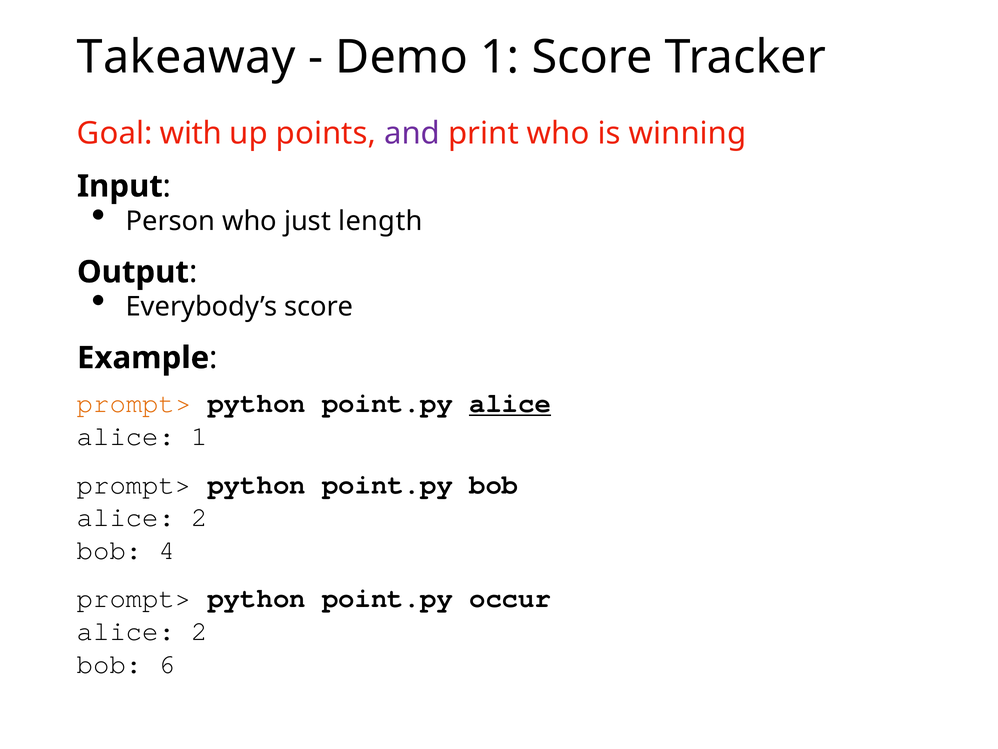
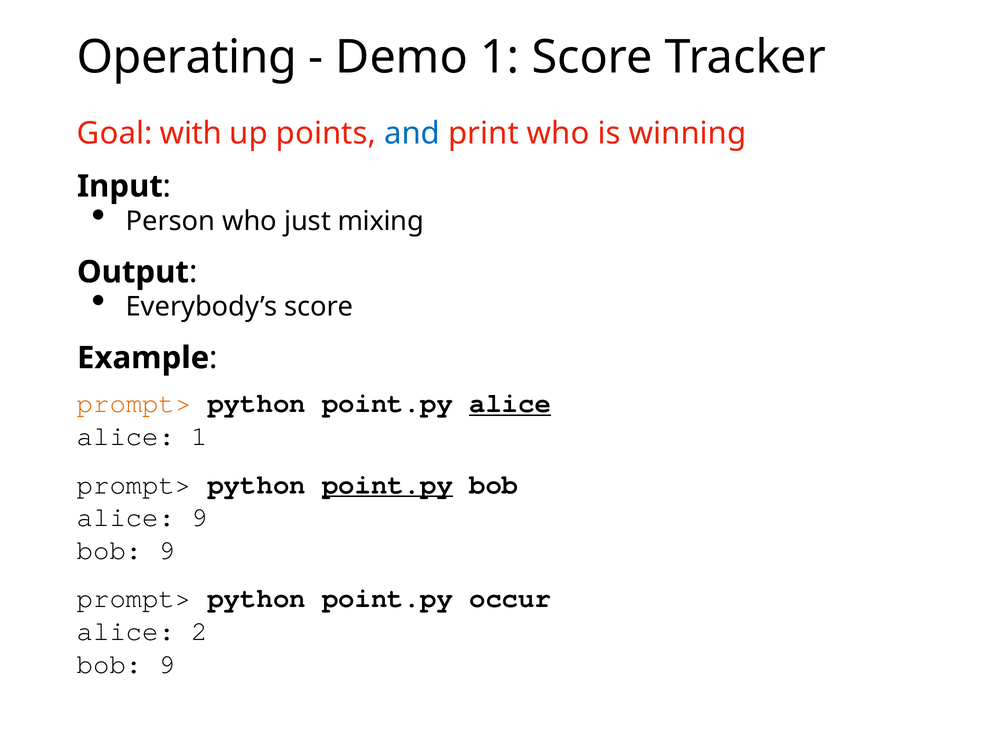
Takeaway: Takeaway -> Operating (187, 57)
and colour: purple -> blue (412, 133)
length: length -> mixing (381, 221)
point.py underline: none -> present (388, 484)
2: 2 -> 9 (200, 517)
4: 4 -> 9 (167, 550)
6: 6 -> 9 (167, 664)
